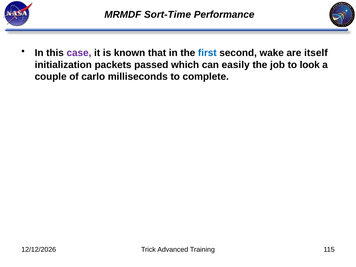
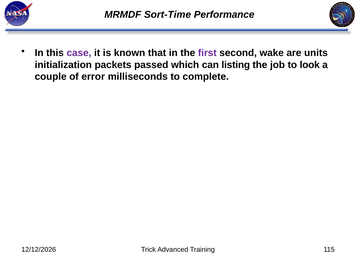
first colour: blue -> purple (207, 53)
itself: itself -> units (316, 53)
easily: easily -> listing (236, 65)
carlo: carlo -> error (93, 77)
